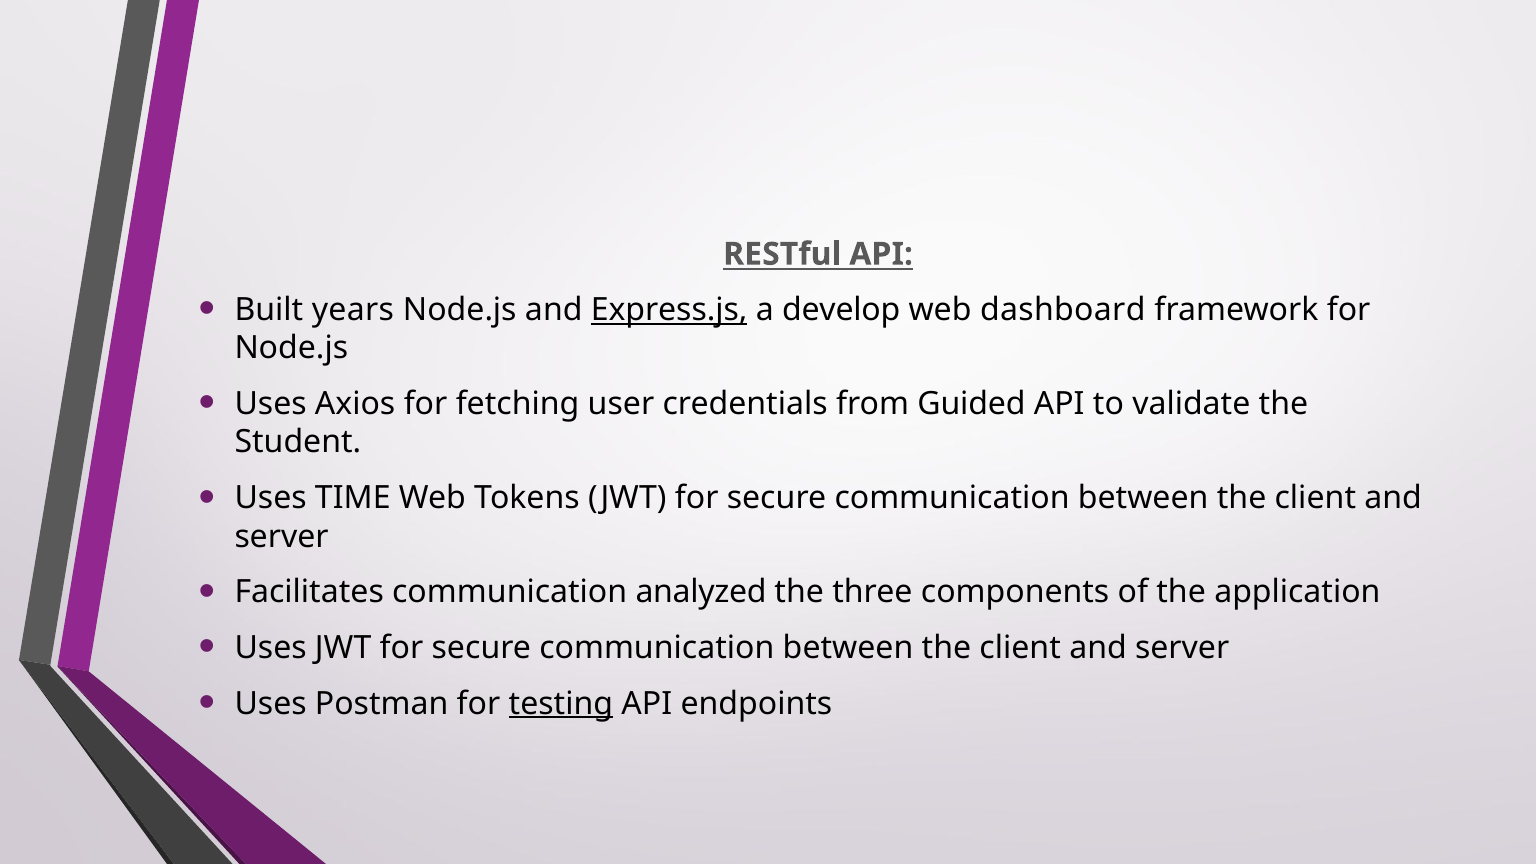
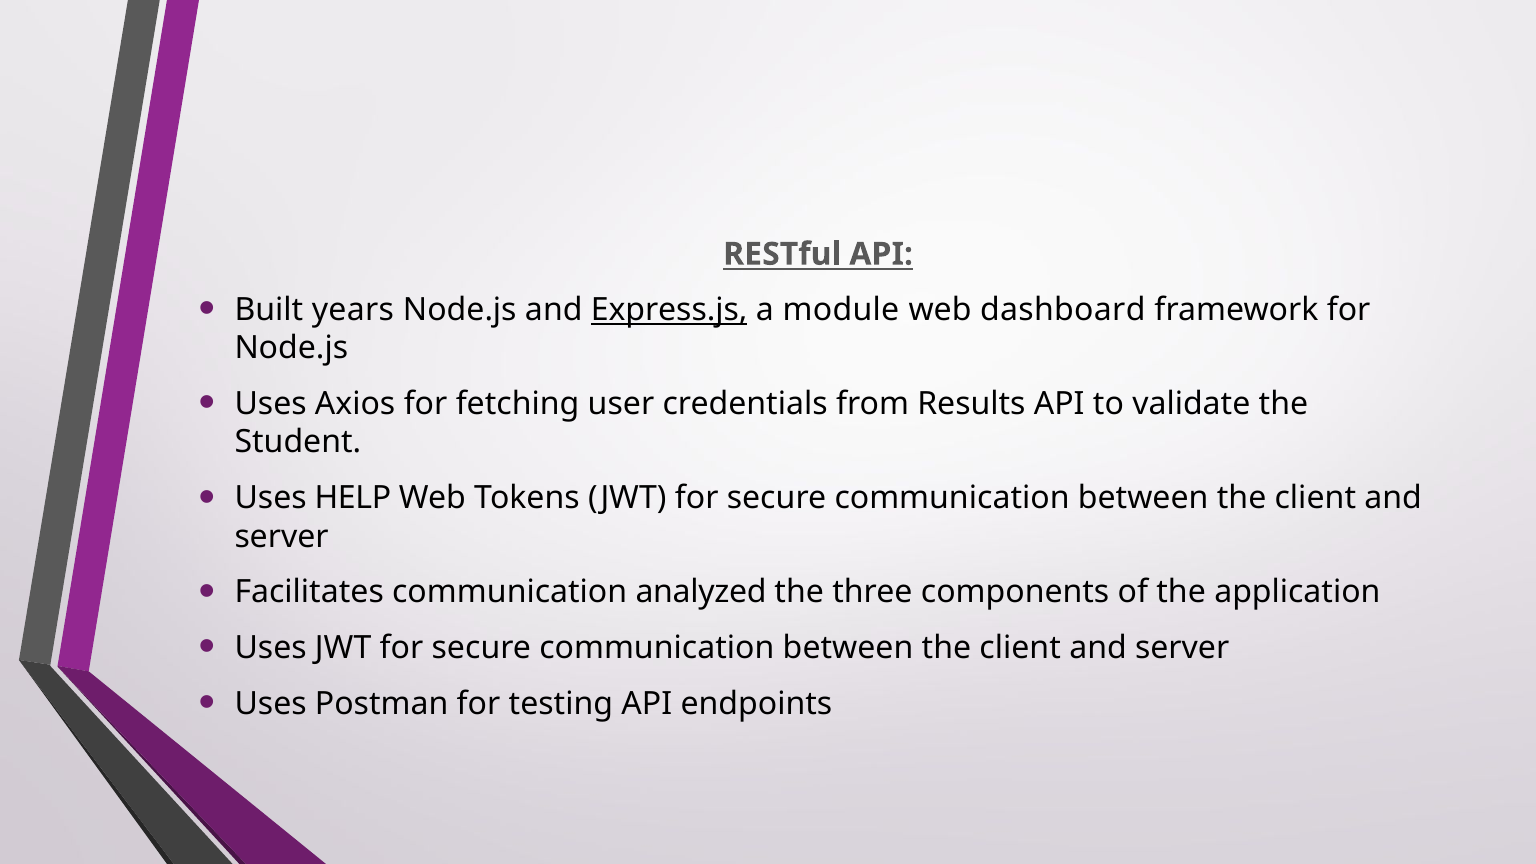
develop: develop -> module (841, 310)
Guided: Guided -> Results (971, 404)
TIME: TIME -> HELP (353, 498)
testing underline: present -> none (561, 704)
